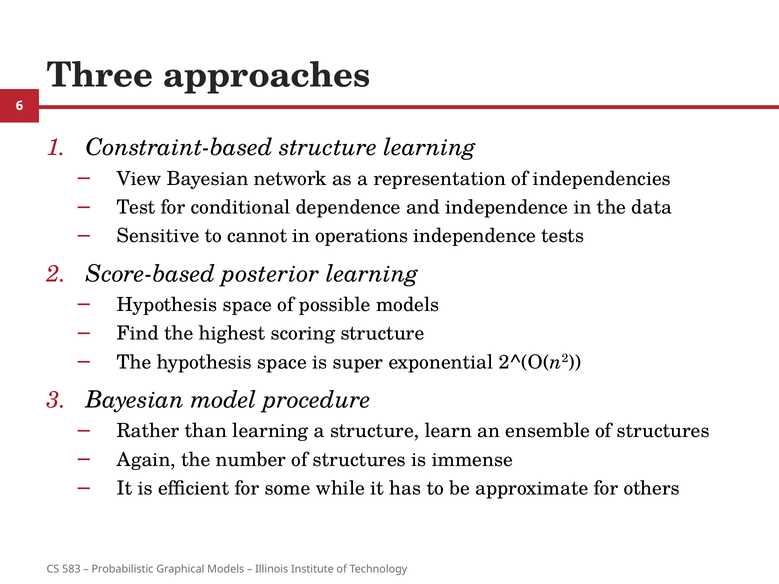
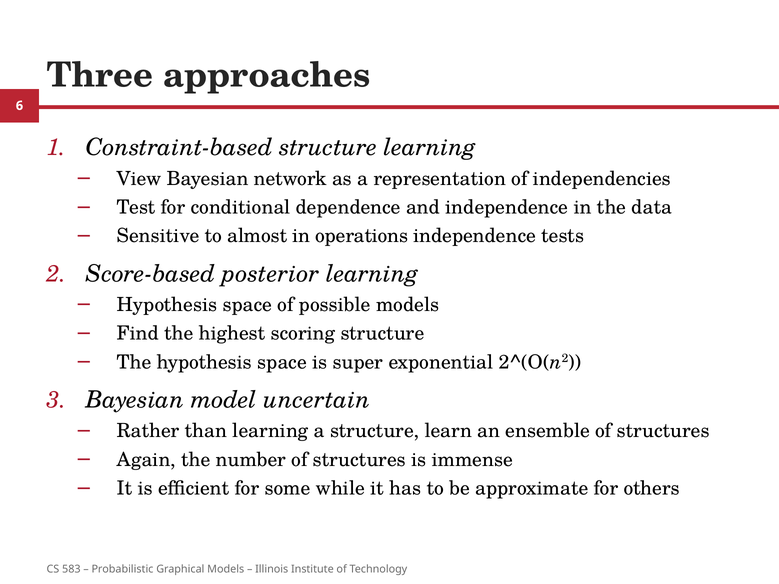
cannot: cannot -> almost (257, 236)
procedure: procedure -> uncertain (317, 400)
